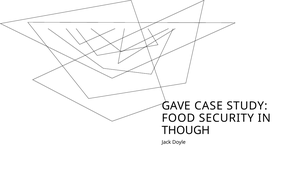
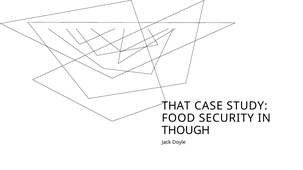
GAVE: GAVE -> THAT (176, 106)
